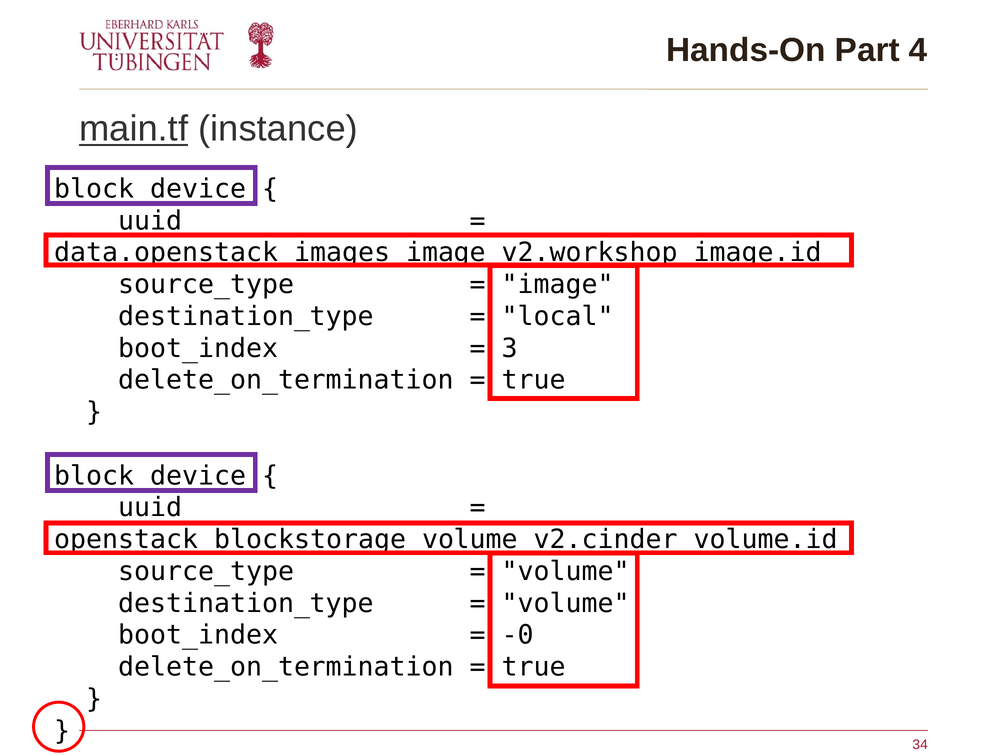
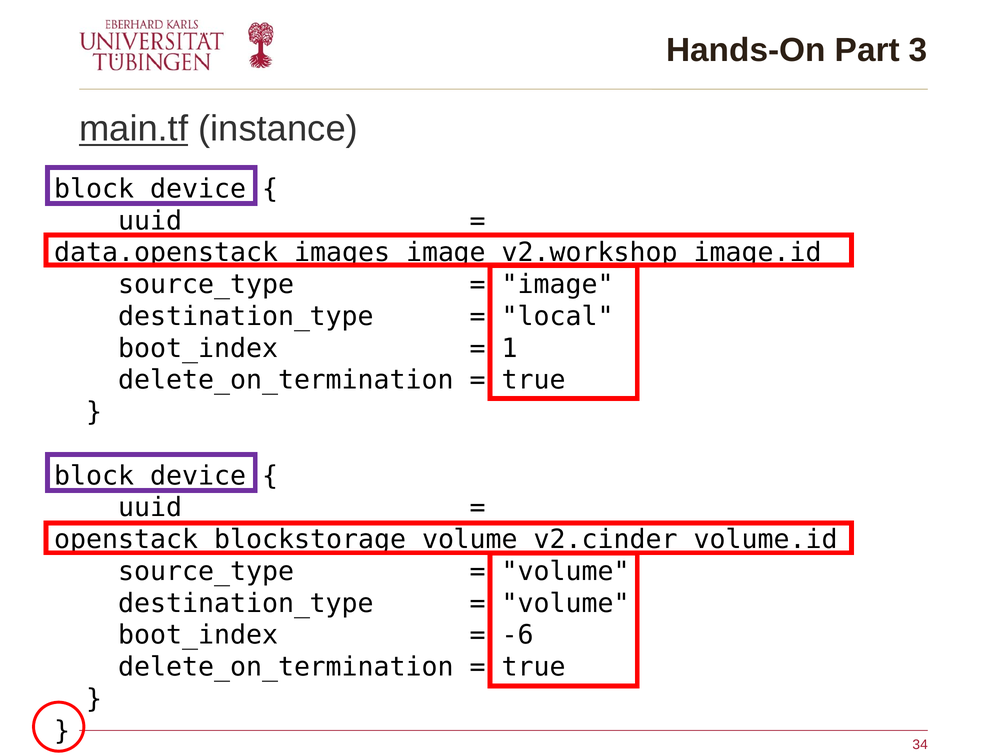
4: 4 -> 3 (918, 50)
3: 3 -> 1 (510, 348)
-0: -0 -> -6 (518, 635)
